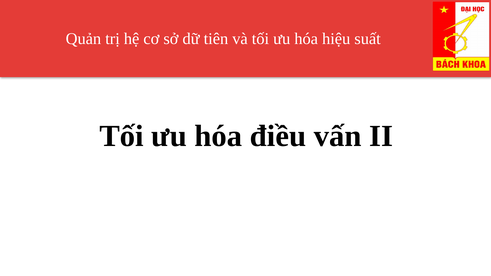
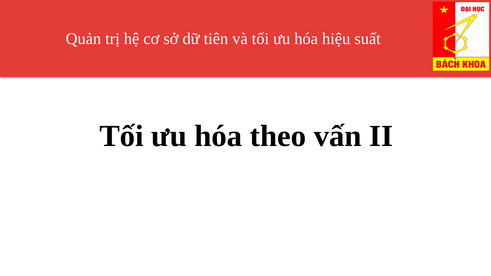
điều: điều -> theo (278, 136)
